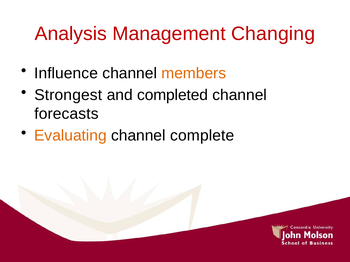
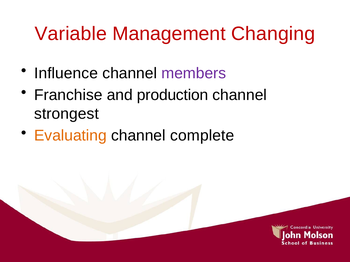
Analysis: Analysis -> Variable (71, 34)
members colour: orange -> purple (194, 73)
Strongest: Strongest -> Franchise (68, 95)
completed: completed -> production (173, 95)
forecasts: forecasts -> strongest (67, 114)
